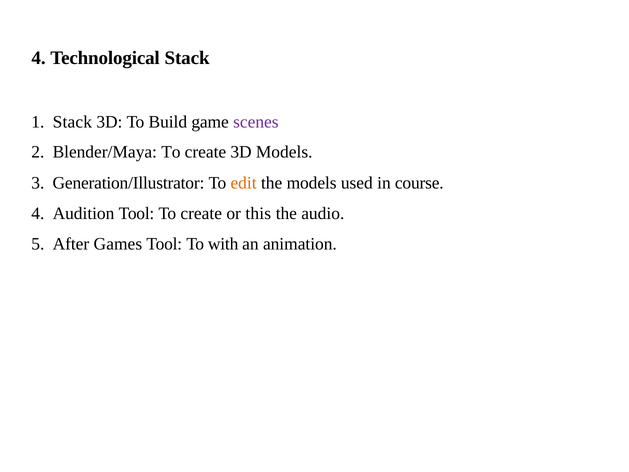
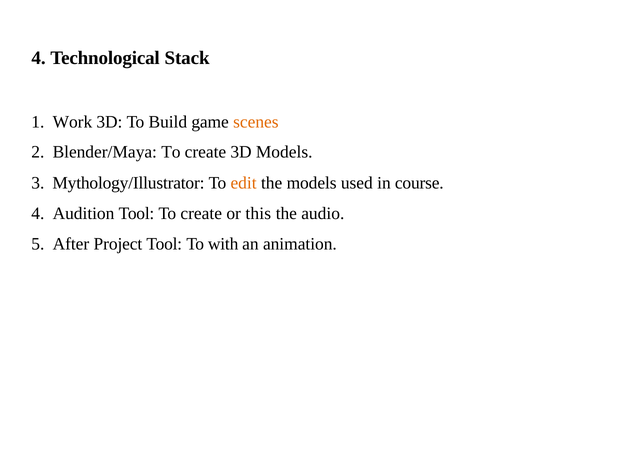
Stack: Stack -> Work (72, 122)
scenes colour: purple -> orange (256, 122)
Generation/Illustrator: Generation/Illustrator -> Mythology/Illustrator (128, 183)
Games: Games -> Project (118, 244)
